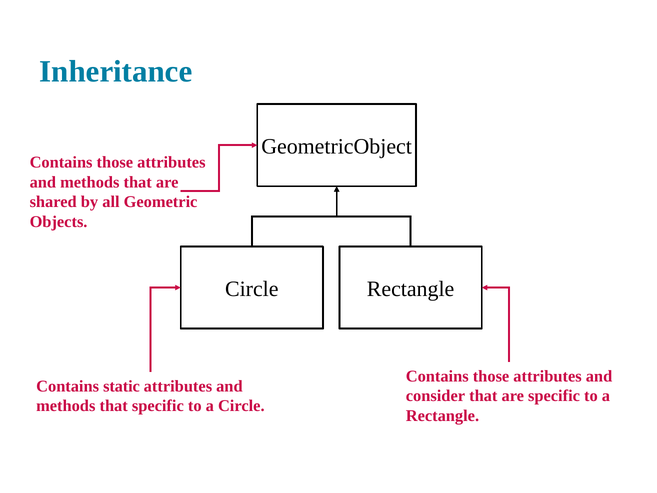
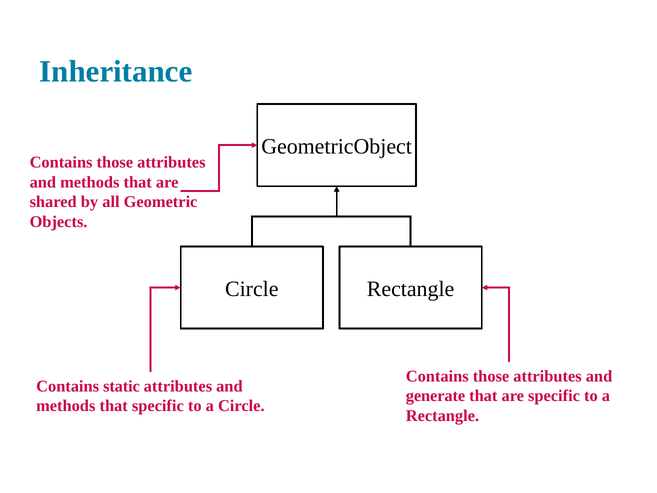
consider: consider -> generate (435, 396)
